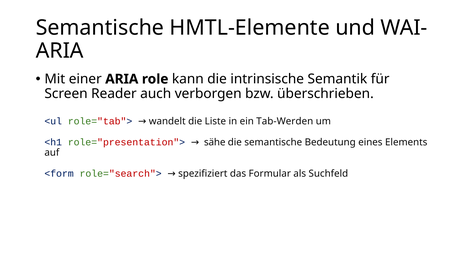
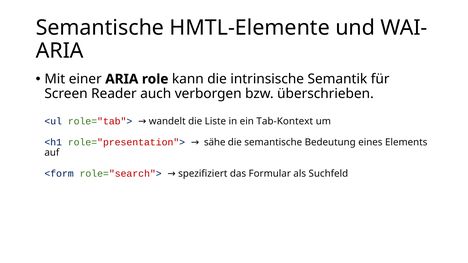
Tab-Werden: Tab-Werden -> Tab-Kontext (285, 121)
